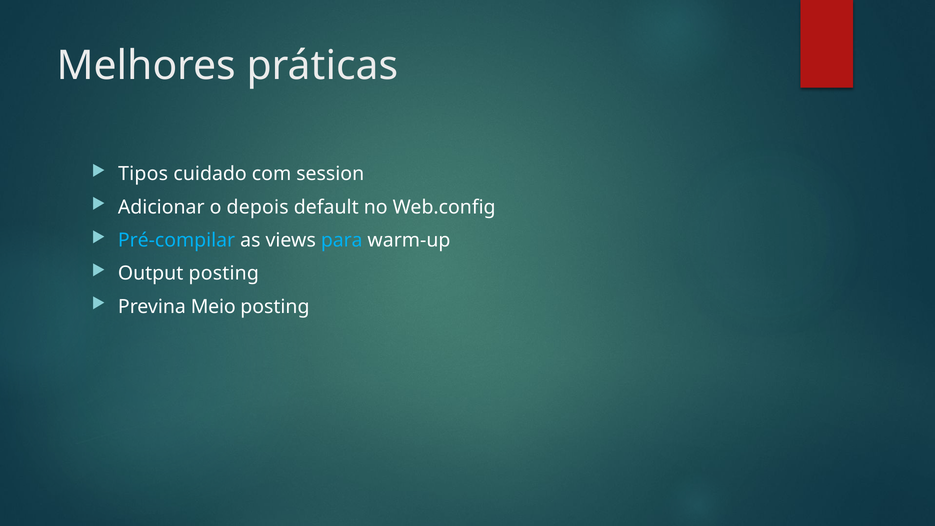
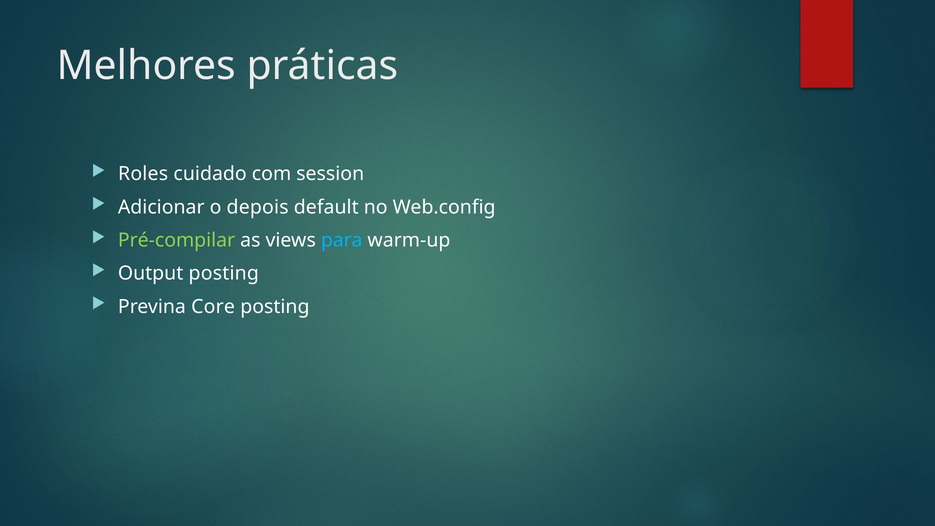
Tipos: Tipos -> Roles (143, 174)
Pré-compilar colour: light blue -> light green (177, 240)
Meio: Meio -> Core (213, 307)
